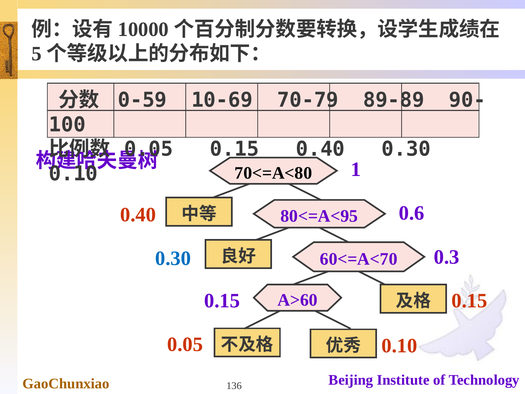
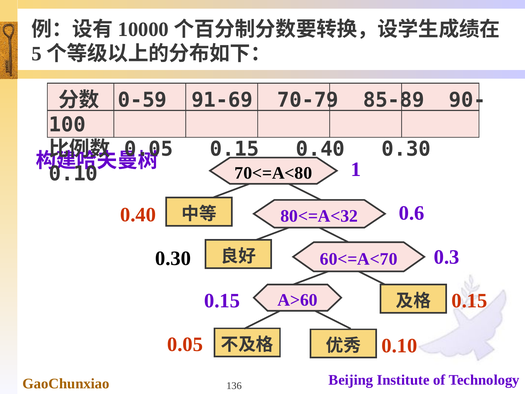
10-69: 10-69 -> 91-69 (222, 100)
89-89: 89-89 -> 85-89 (394, 100)
80<=A<95: 80<=A<95 -> 80<=A<32 (319, 216)
0.30 colour: blue -> black (173, 258)
